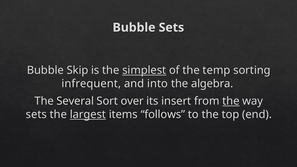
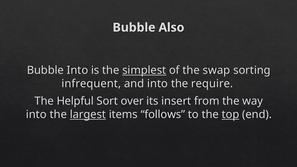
Bubble Sets: Sets -> Also (171, 28)
Bubble Skip: Skip -> Into (77, 70)
temp: temp -> swap (216, 70)
algebra: algebra -> require (212, 84)
Several: Several -> Helpful (75, 101)
the underline: present -> none (231, 101)
sets: sets -> into (36, 114)
top underline: none -> present (230, 114)
